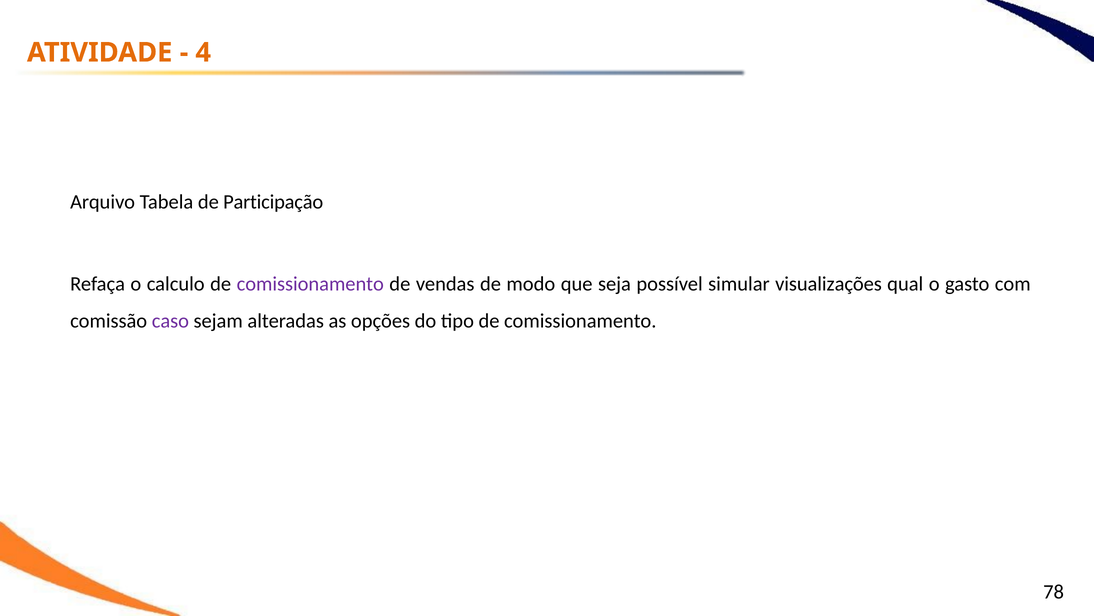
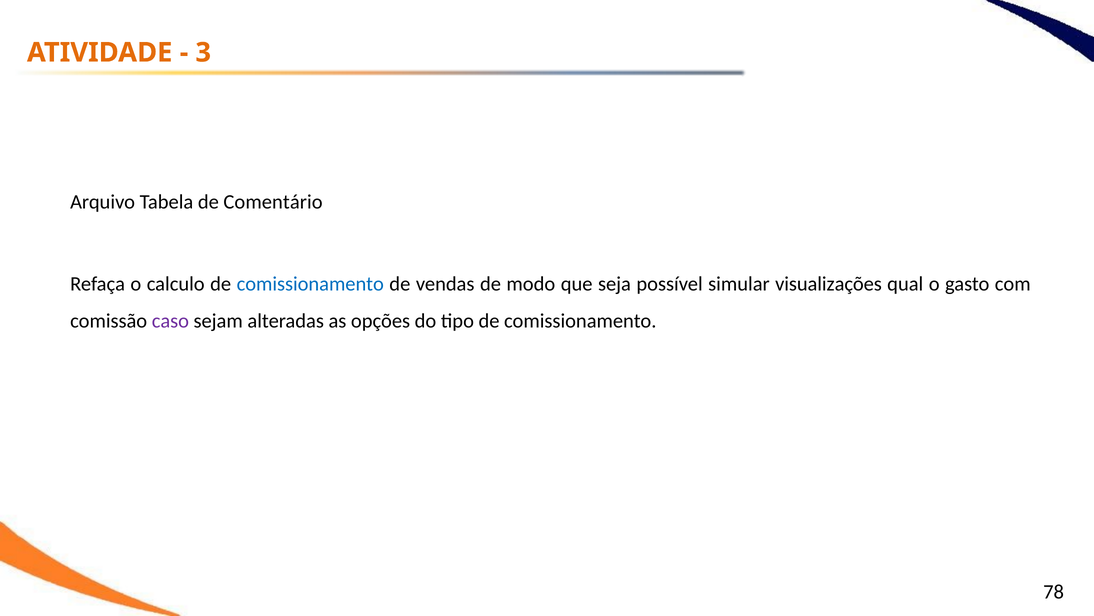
4: 4 -> 3 (203, 53)
Participação: Participação -> Comentário (273, 202)
comissionamento colour: purple -> blue (310, 284)
